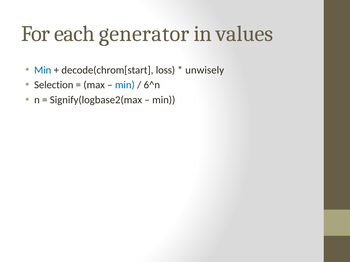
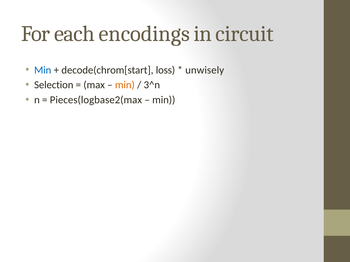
generator: generator -> encodings (144, 34)
values: values -> circuit (245, 34)
min colour: blue -> orange (125, 85)
6^n: 6^n -> 3^n (152, 85)
Signify(logbase2(max: Signify(logbase2(max -> Pieces(logbase2(max (96, 100)
